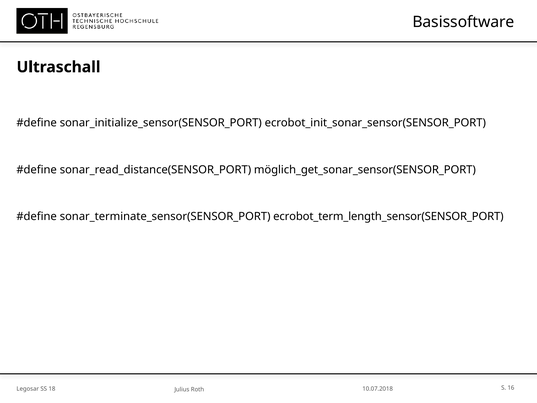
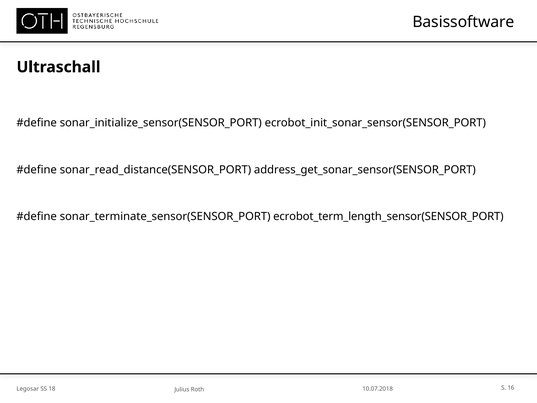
möglich_get_sonar_sensor(SENSOR_PORT: möglich_get_sonar_sensor(SENSOR_PORT -> address_get_sonar_sensor(SENSOR_PORT (365, 170)
